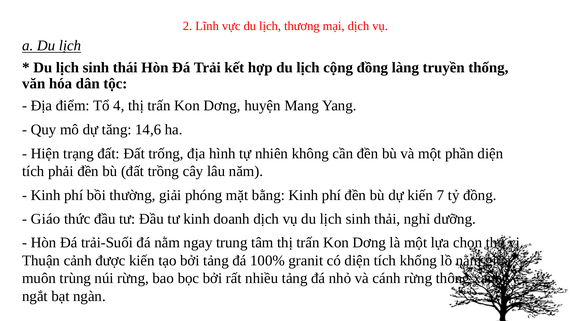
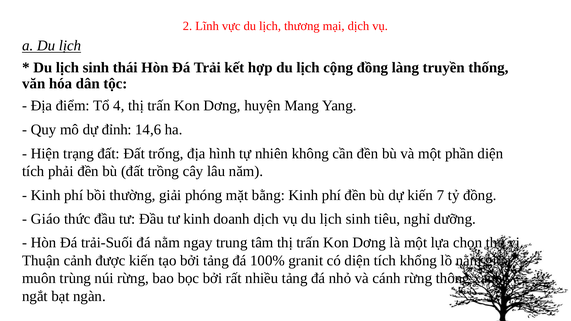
tăng: tăng -> đỉnh (117, 130)
thải: thải -> tiêu (387, 219)
